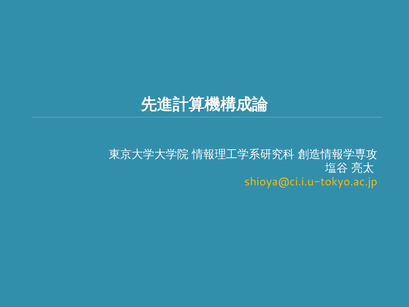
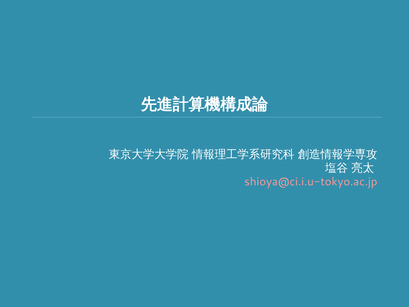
shioya@ci.i.u-tokyo.ac.jp colour: yellow -> pink (311, 182)
